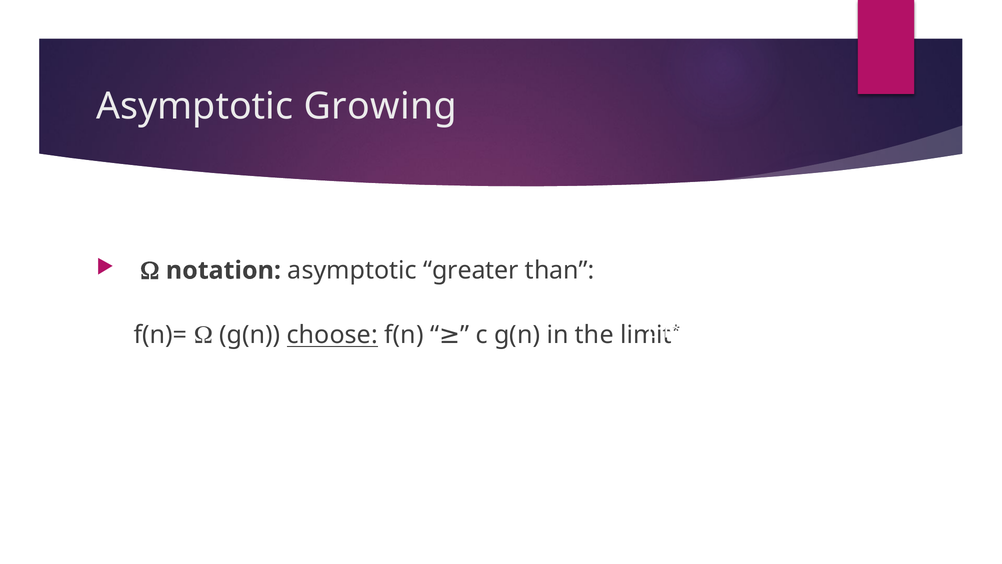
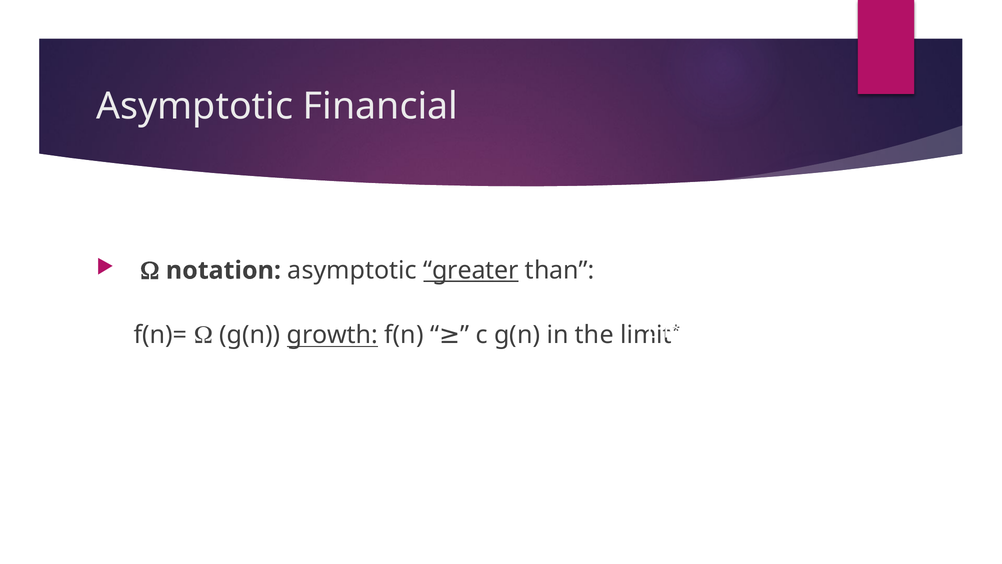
Growing: Growing -> Financial (380, 106)
greater underline: none -> present (471, 270)
choose: choose -> growth (332, 335)
